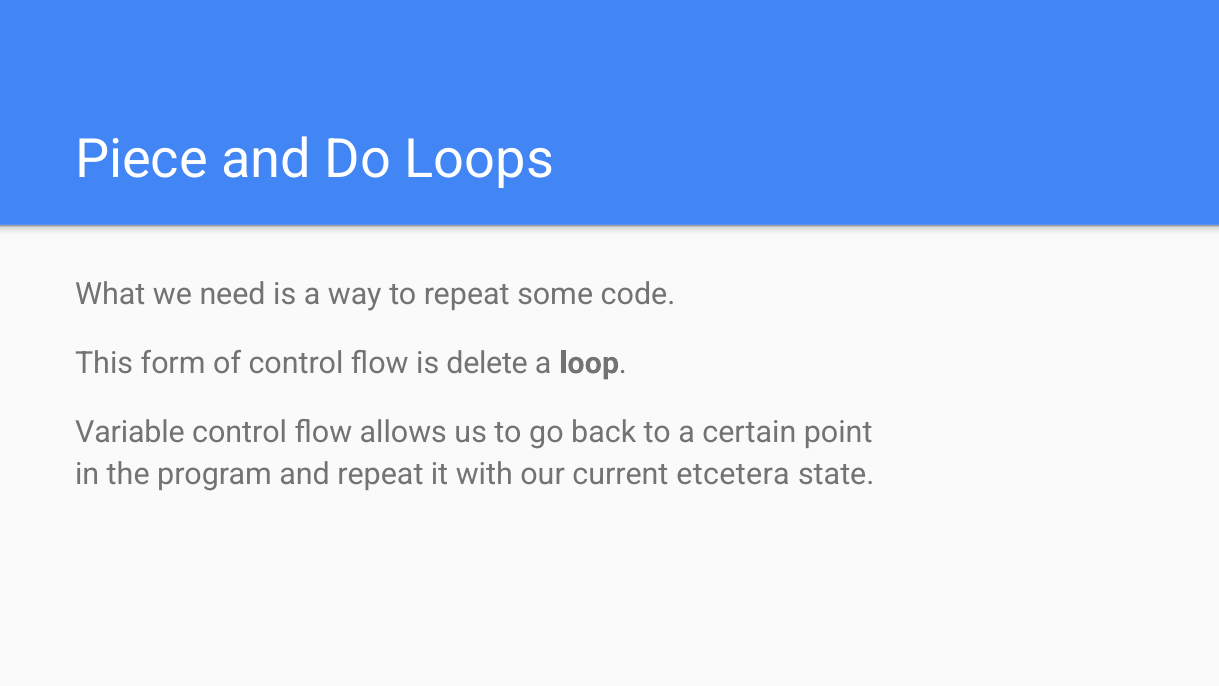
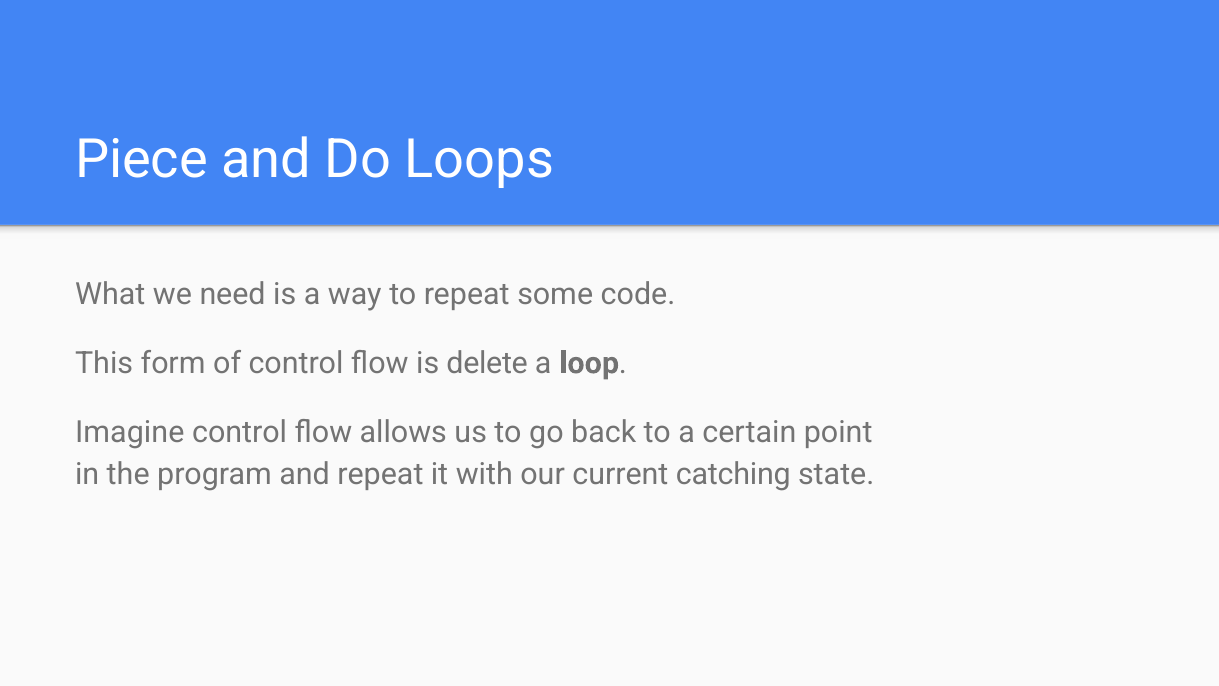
Variable: Variable -> Imagine (130, 432)
etcetera: etcetera -> catching (733, 474)
